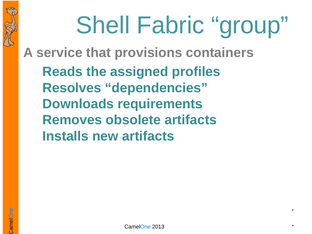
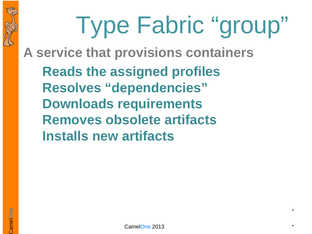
Shell: Shell -> Type (103, 25)
